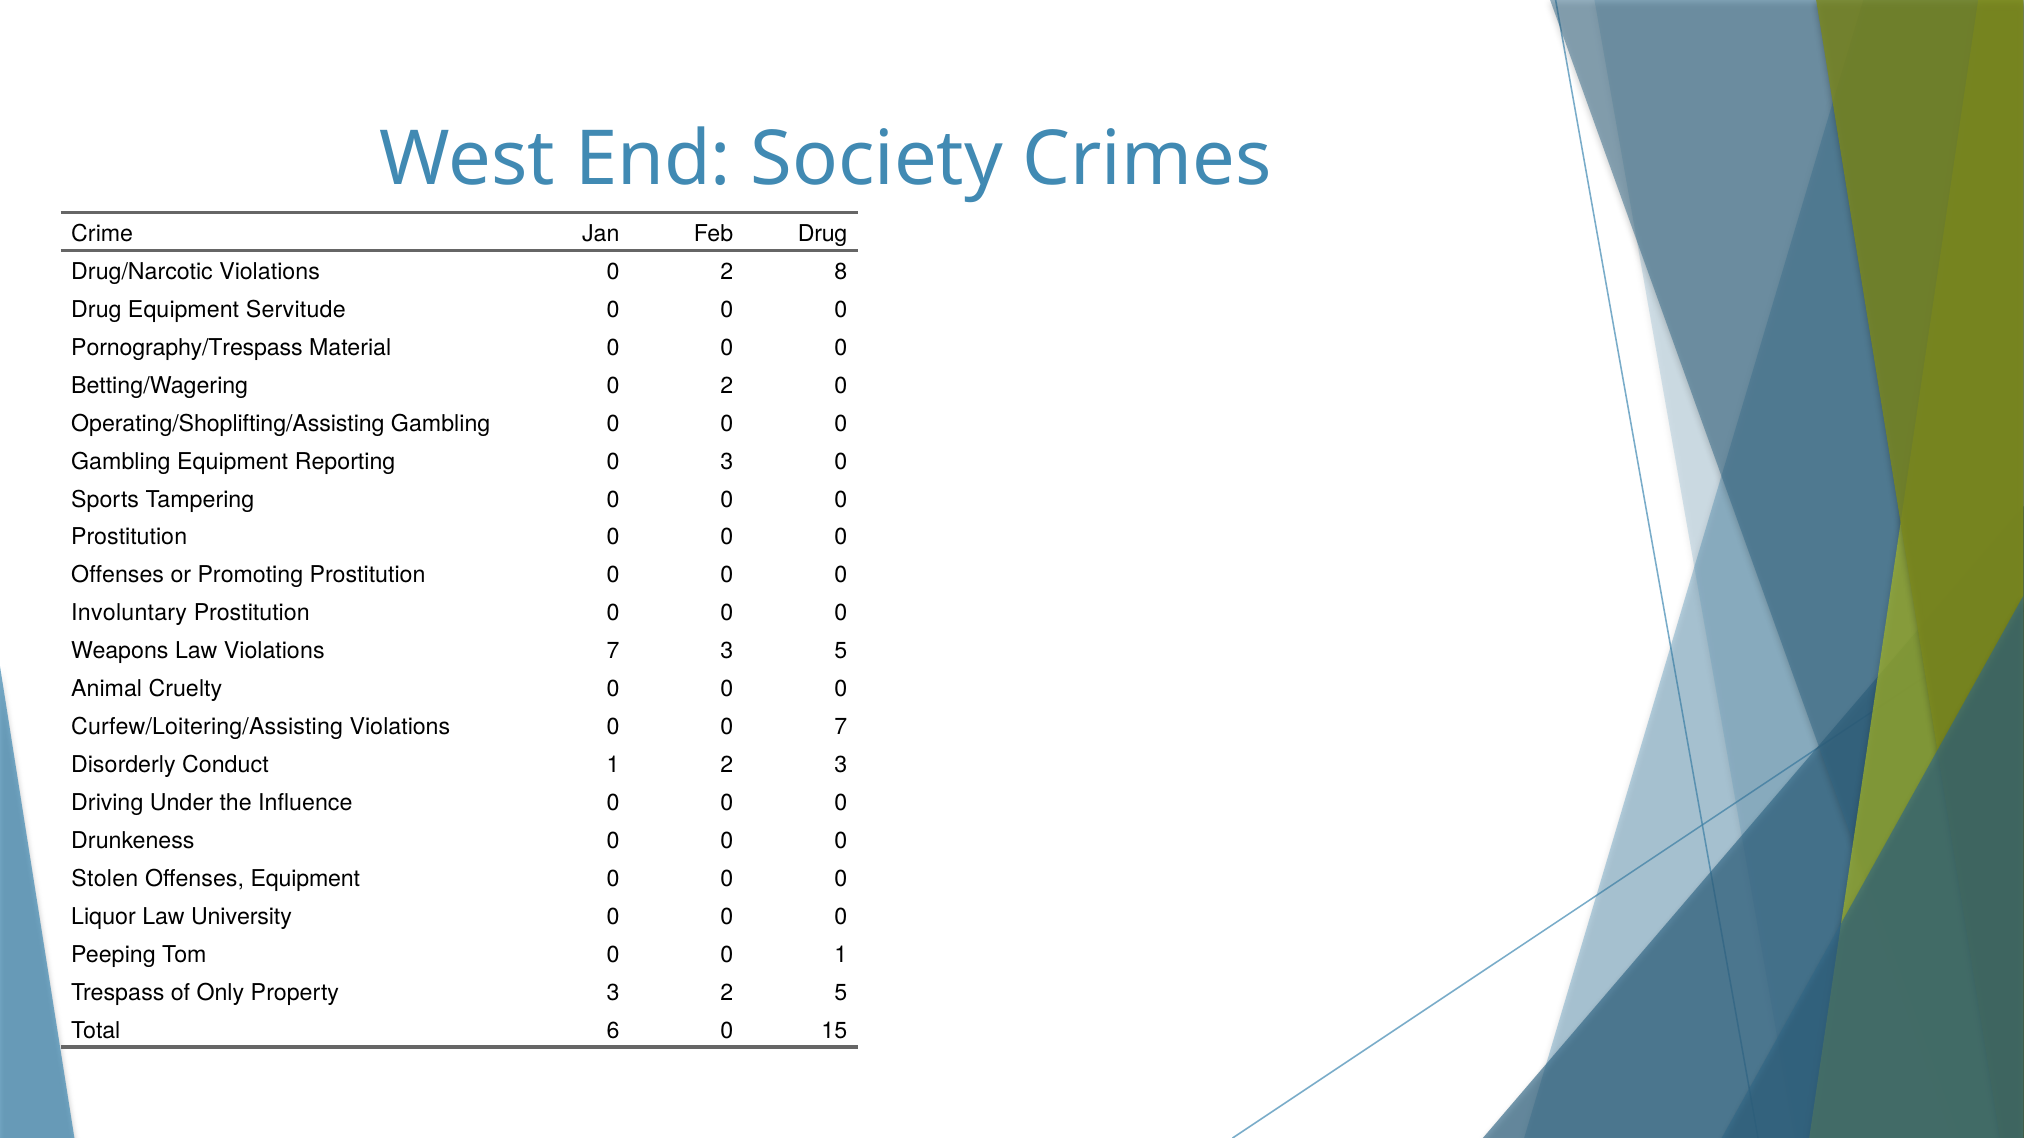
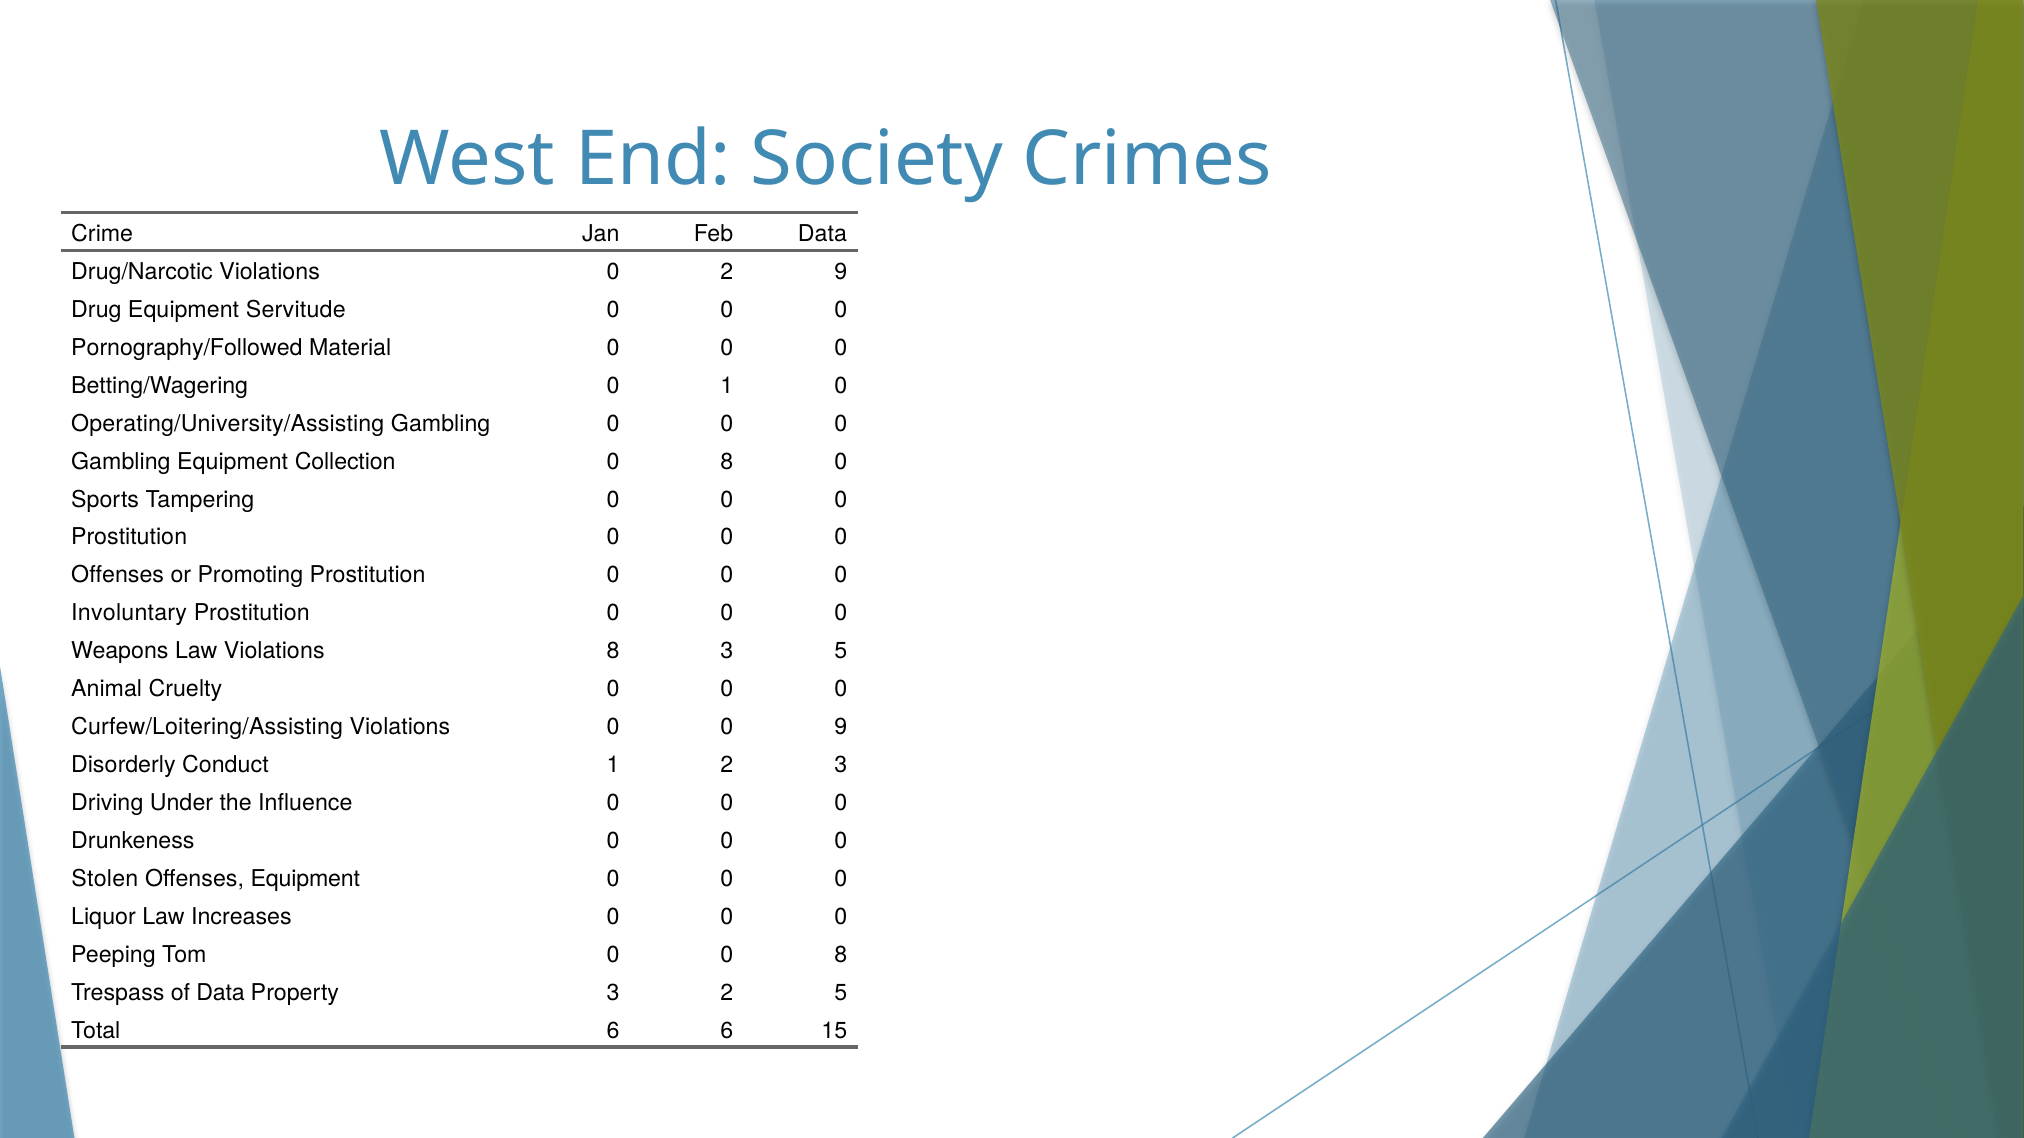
Feb Drug: Drug -> Data (822, 234)
2 8: 8 -> 9 (841, 272)
Pornography/Trespass: Pornography/Trespass -> Pornography/Followed (187, 348)
Betting/Wagering 0 2: 2 -> 1 (727, 386)
Operating/Shoplifting/Assisting: Operating/Shoplifting/Assisting -> Operating/University/Assisting (228, 424)
Reporting: Reporting -> Collection (345, 462)
3: 3 -> 8 (727, 462)
Violations 7: 7 -> 8 (613, 651)
0 7: 7 -> 9 (841, 727)
University: University -> Increases (241, 917)
0 0 1: 1 -> 8 (841, 955)
of Only: Only -> Data (221, 993)
6 0: 0 -> 6 (727, 1031)
